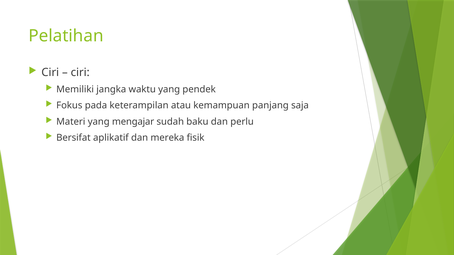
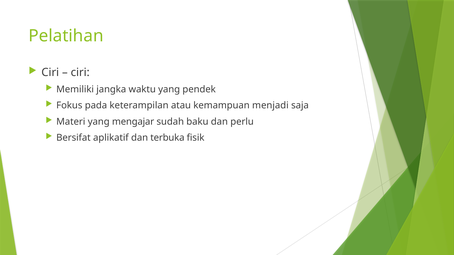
panjang: panjang -> menjadi (270, 106)
mereka: mereka -> terbuka (167, 138)
